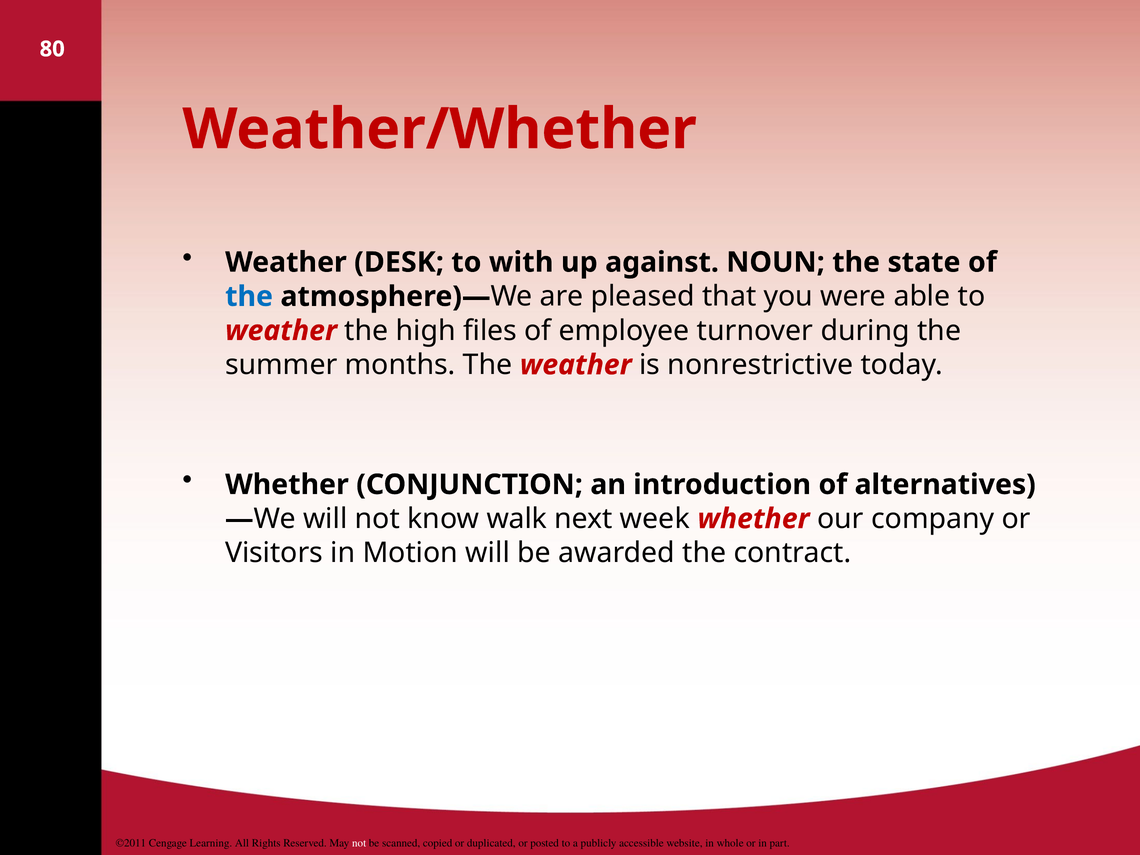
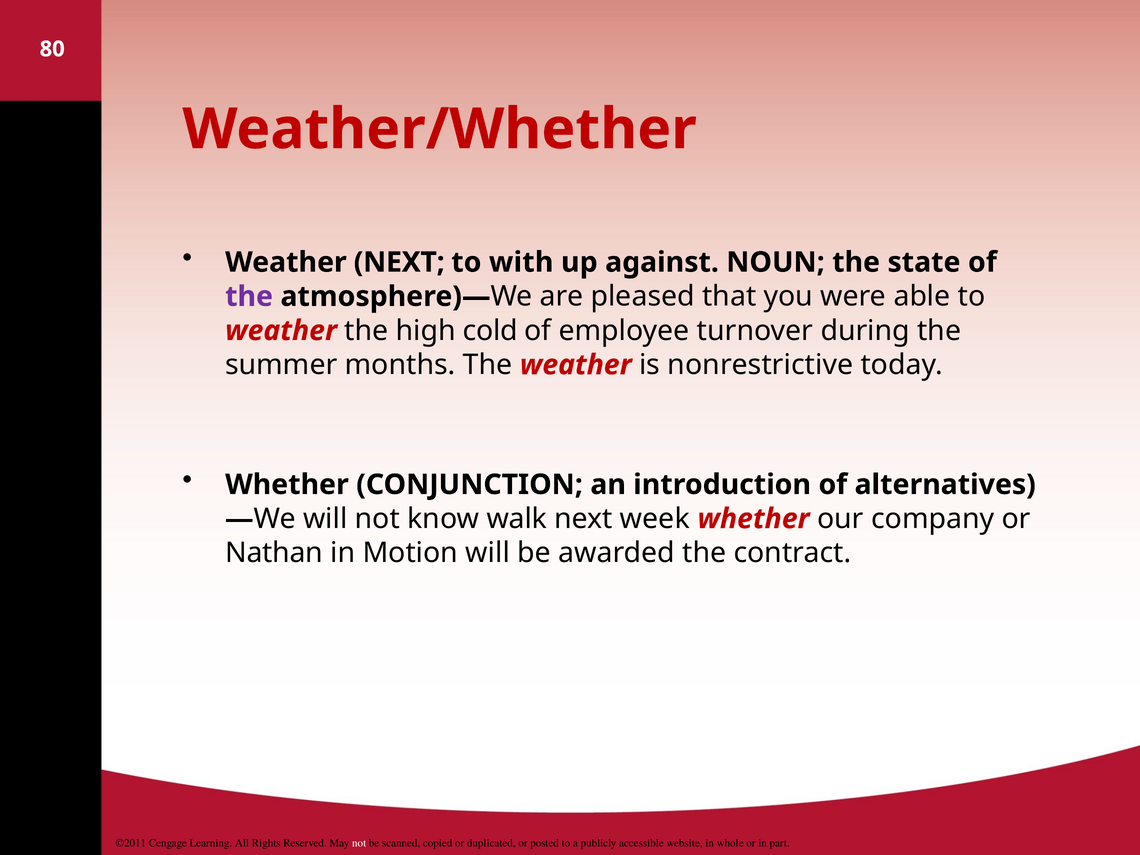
Weather DESK: DESK -> NEXT (399, 262)
the colour: blue -> purple (249, 297)
files: files -> cold (490, 331)
Visitors: Visitors -> Nathan (274, 553)
